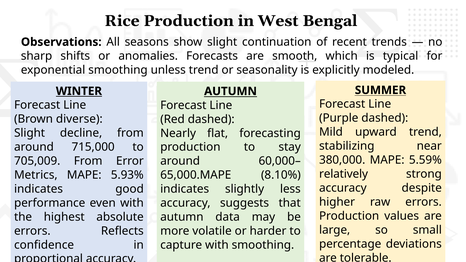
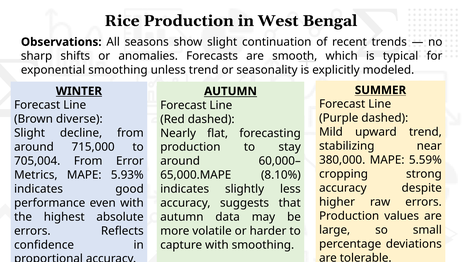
705,009: 705,009 -> 705,004 (37, 161)
relatively: relatively -> cropping (344, 174)
